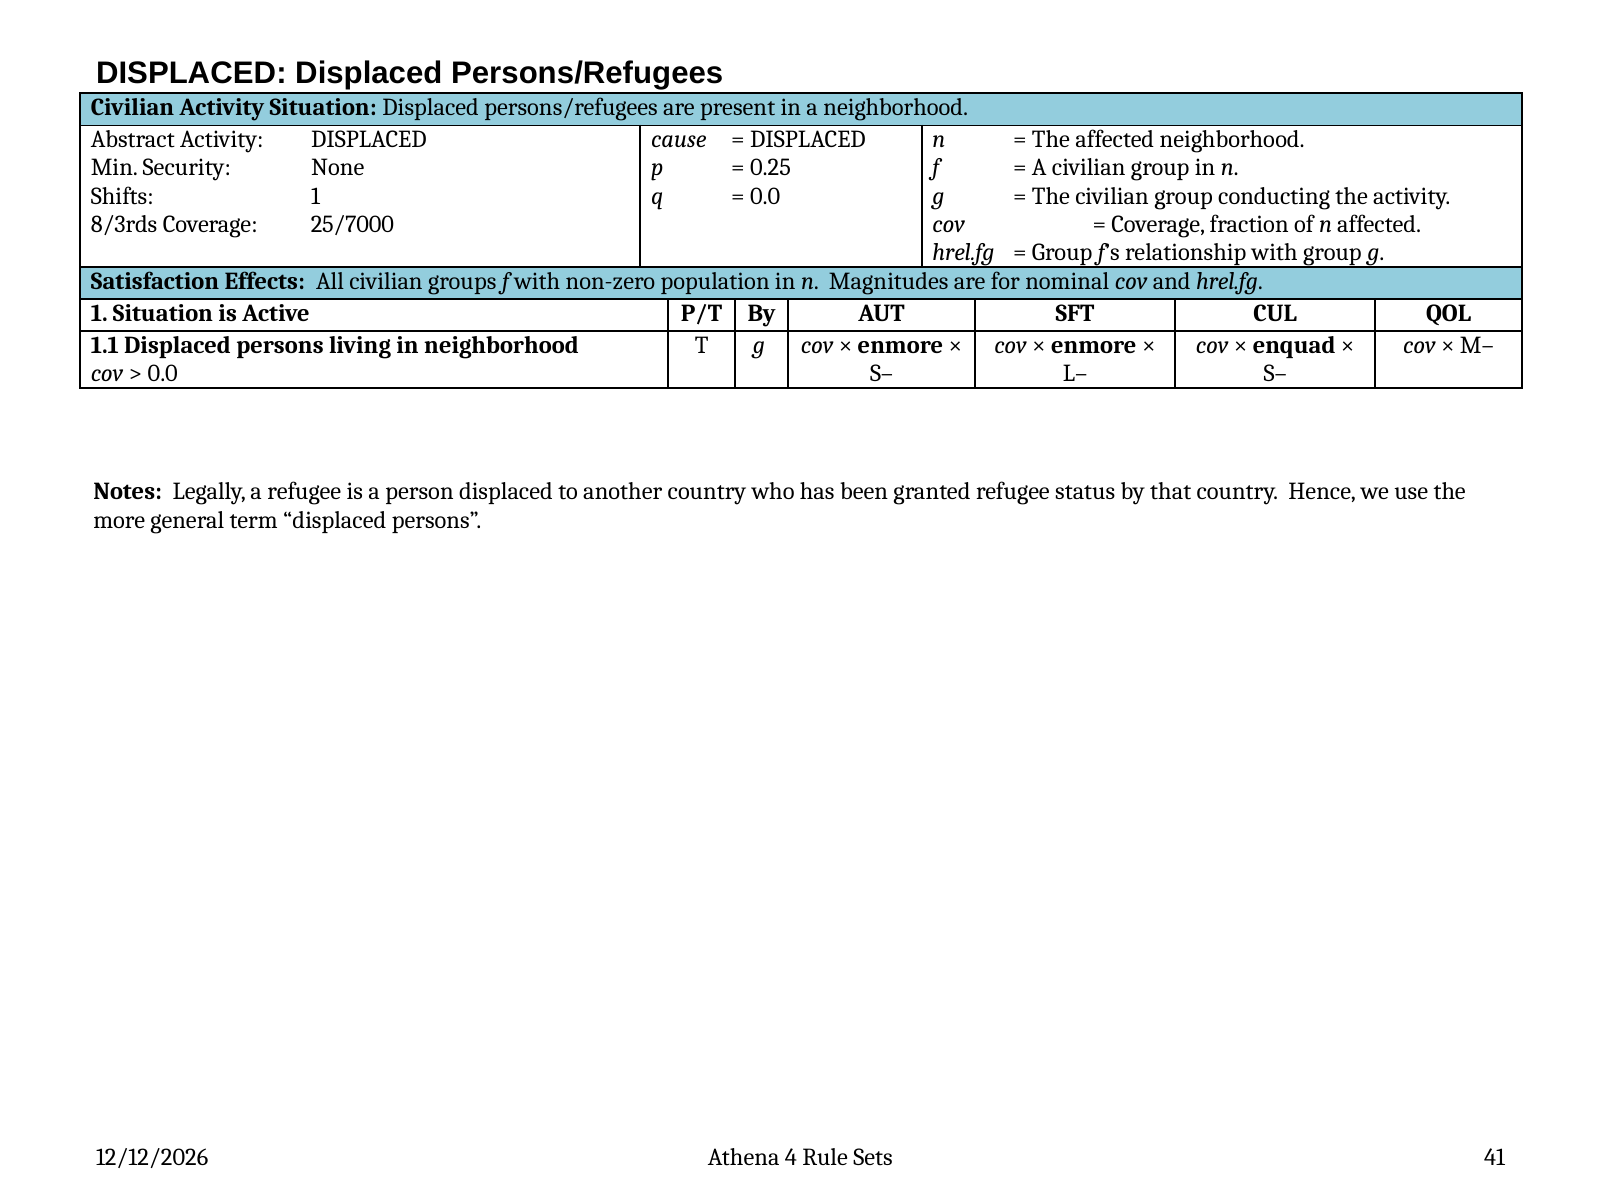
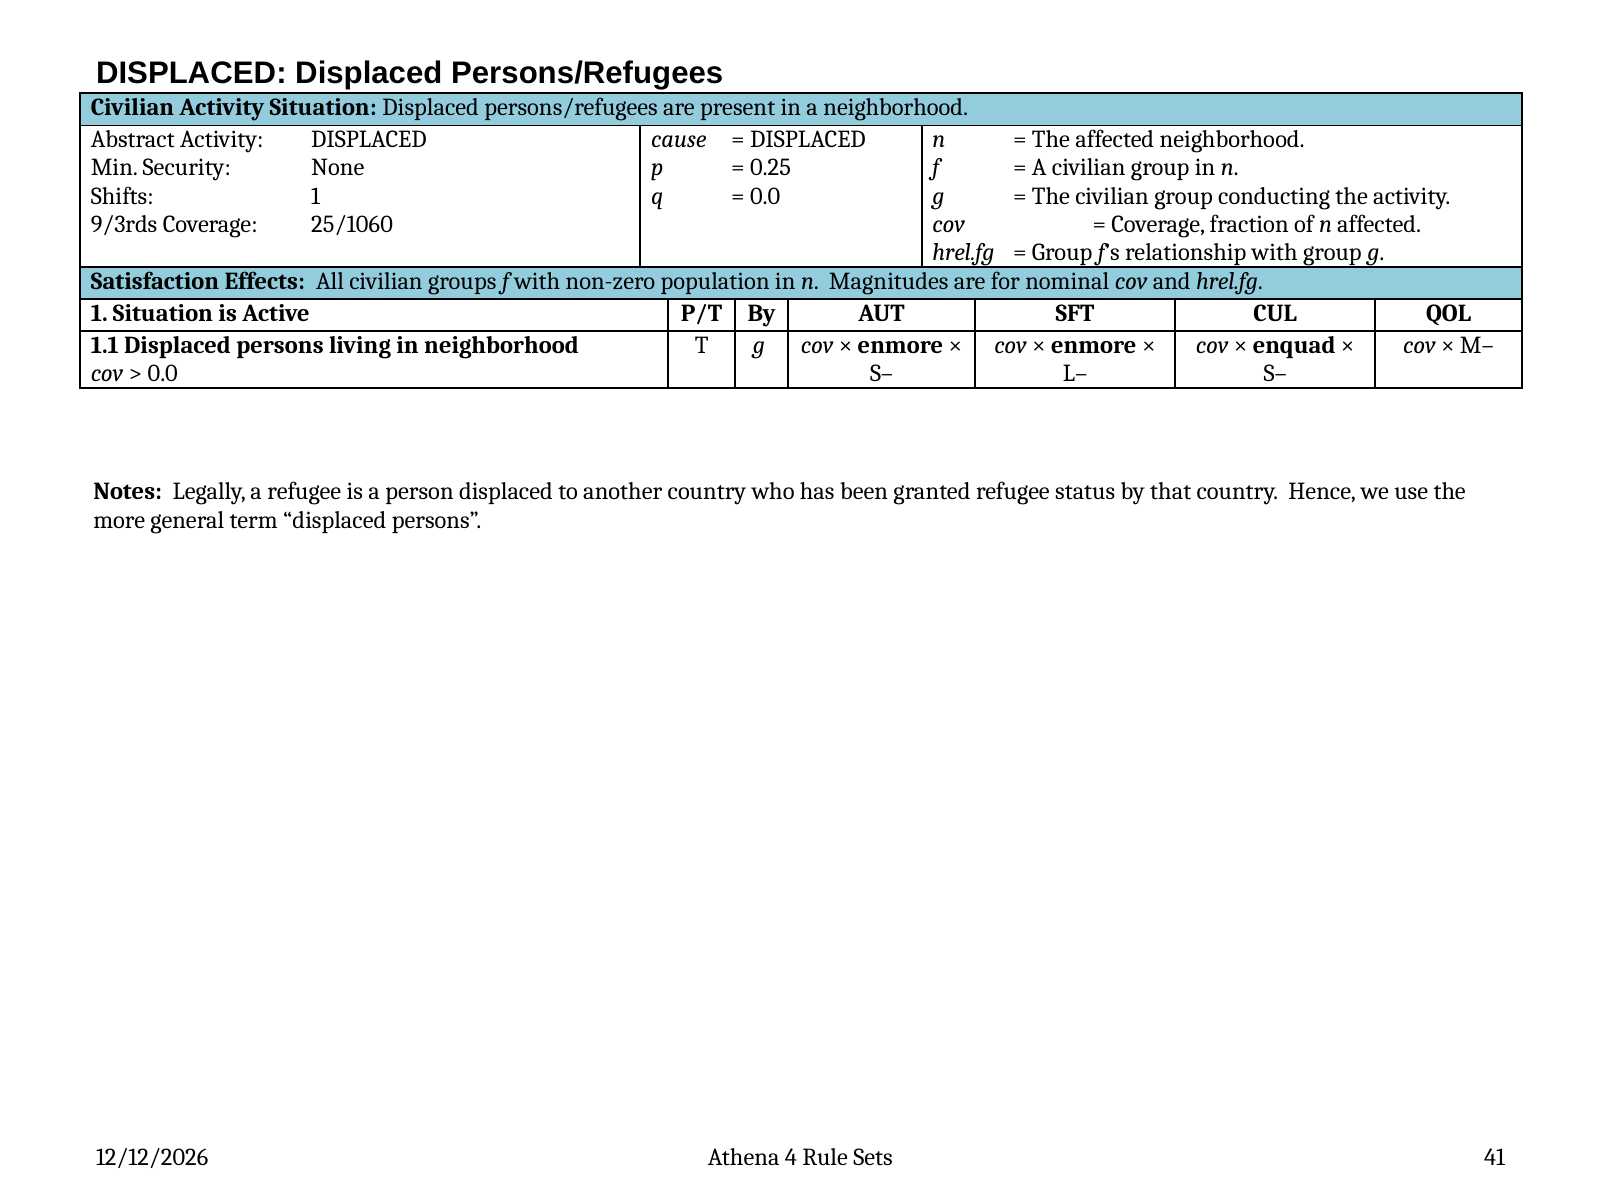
8/3rds: 8/3rds -> 9/3rds (124, 224)
25/7000: 25/7000 -> 25/1060 (352, 224)
